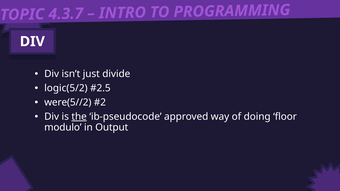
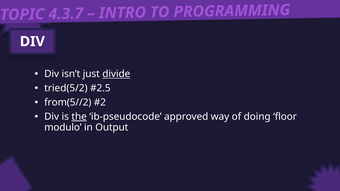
divide underline: none -> present (116, 74)
logic(5/2: logic(5/2 -> tried(5/2 (66, 88)
were(5//2: were(5//2 -> from(5//2 (68, 103)
